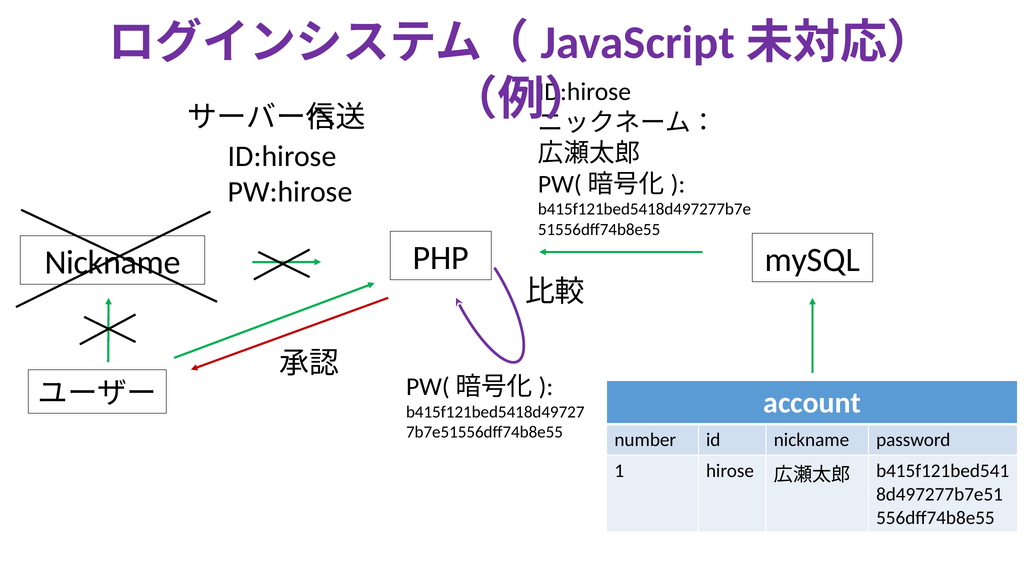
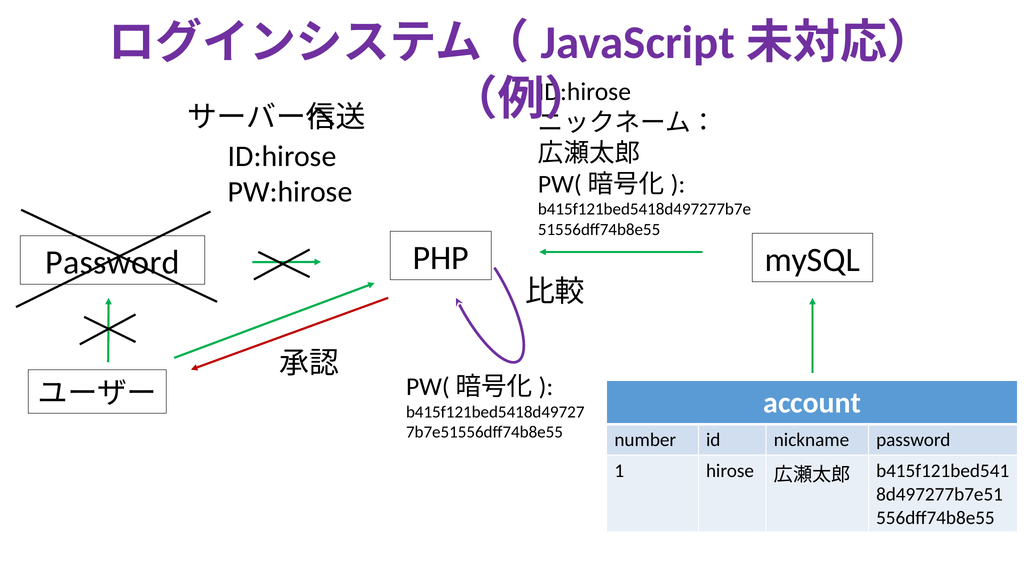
Nickname: Nickname -> Password (112, 263)
